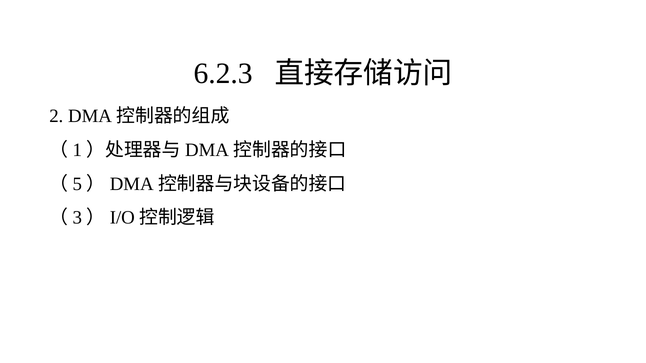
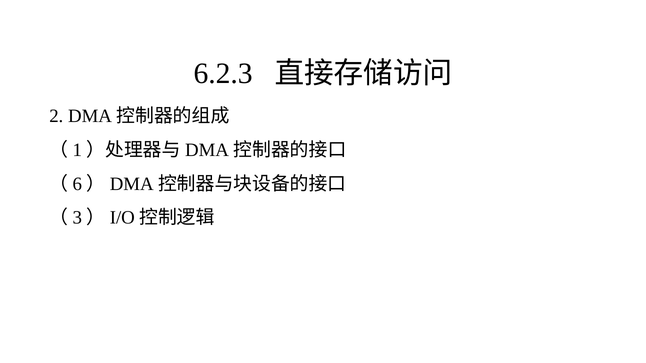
5: 5 -> 6 (77, 184)
